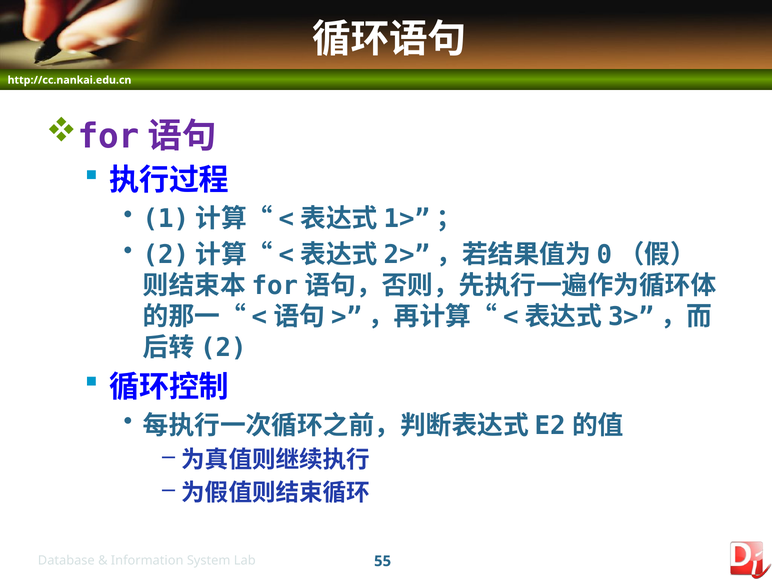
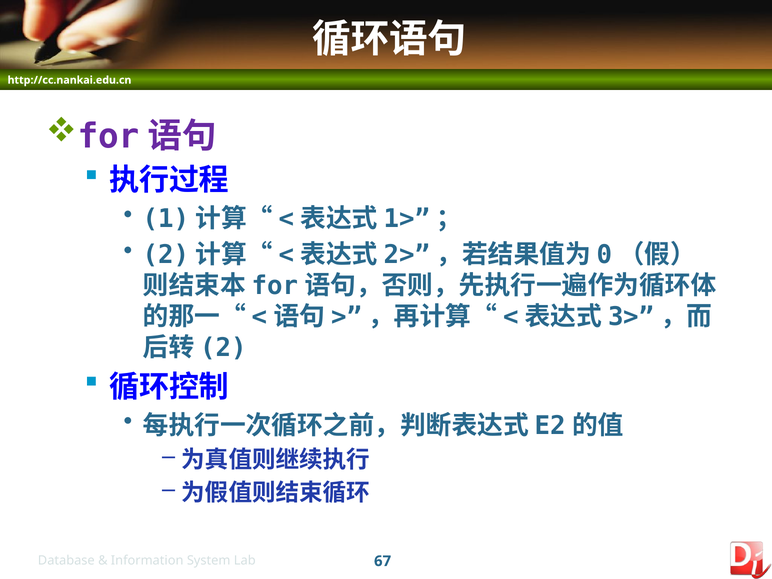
55: 55 -> 67 (383, 561)
